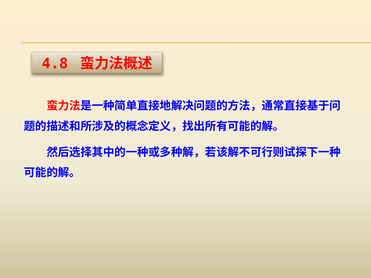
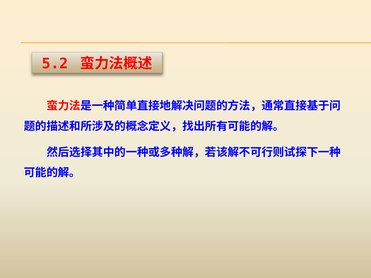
4.8: 4.8 -> 5.2 (55, 64)
